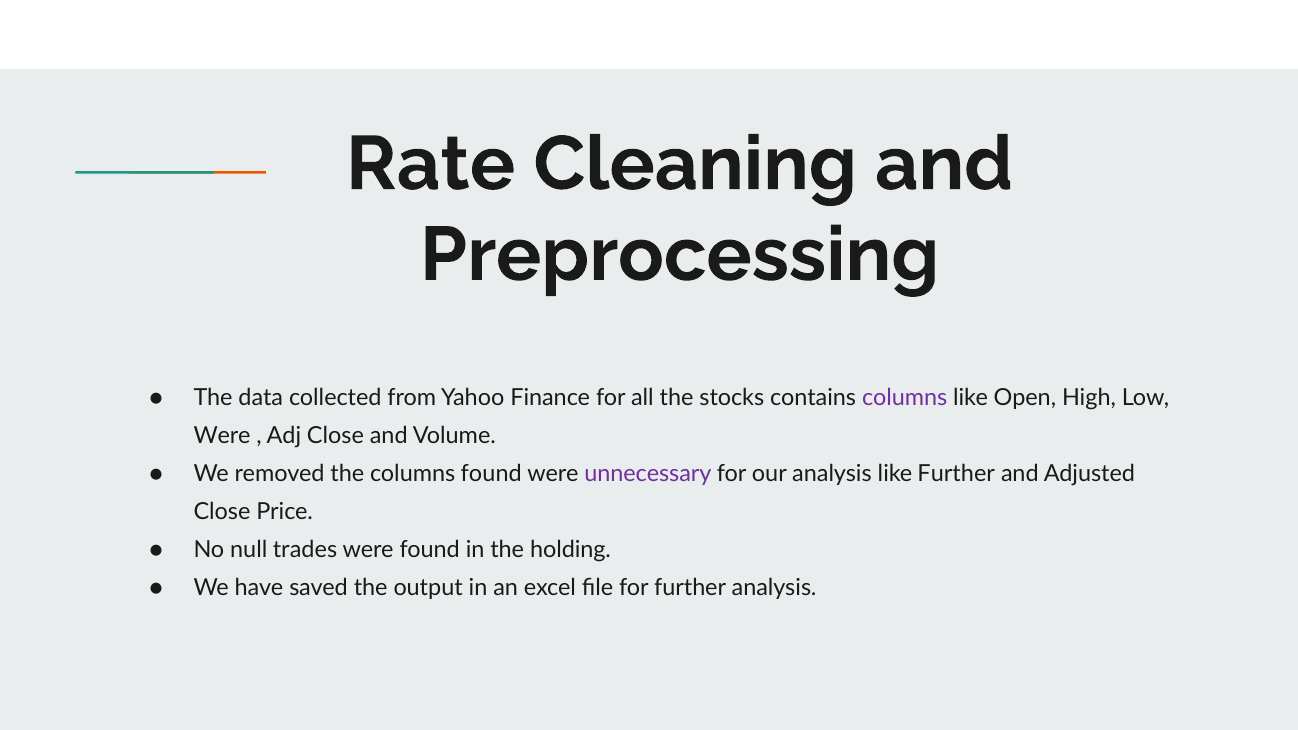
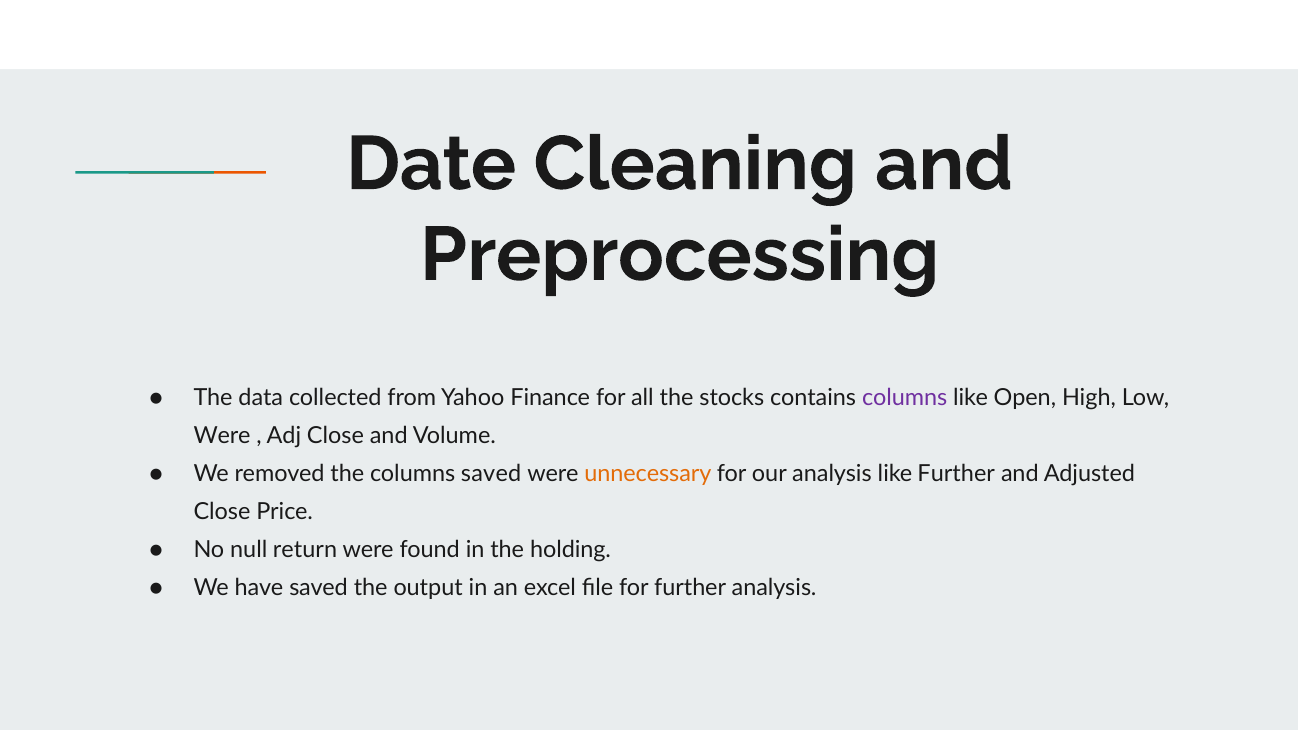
Rate: Rate -> Date (431, 164)
columns found: found -> saved (491, 474)
unnecessary colour: purple -> orange (648, 474)
trades: trades -> return (305, 550)
